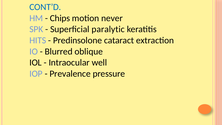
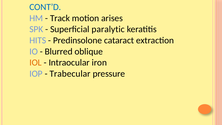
Chips: Chips -> Track (60, 18)
never: never -> arises (112, 18)
IOL colour: black -> orange (36, 63)
well: well -> iron (99, 63)
Prevalence: Prevalence -> Trabecular (70, 74)
